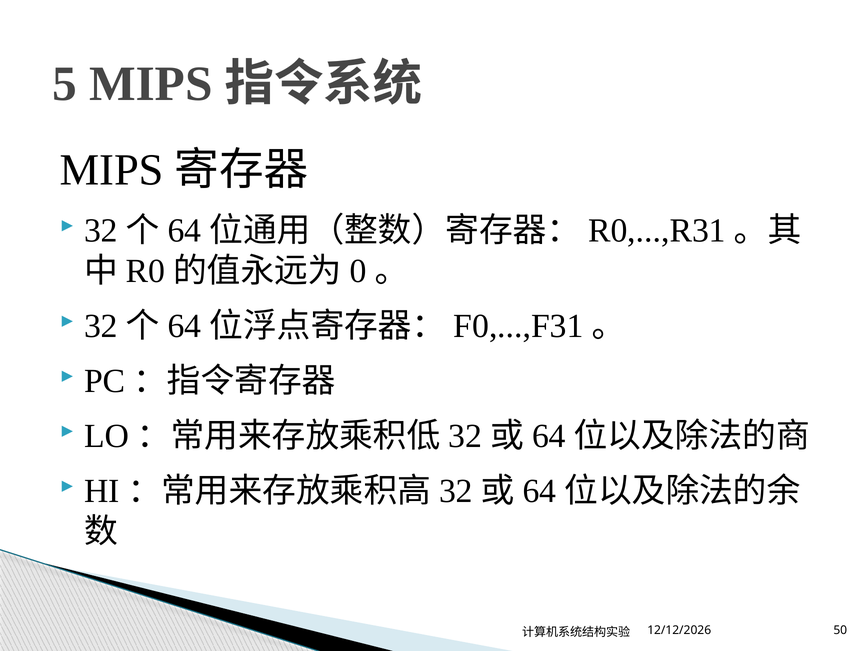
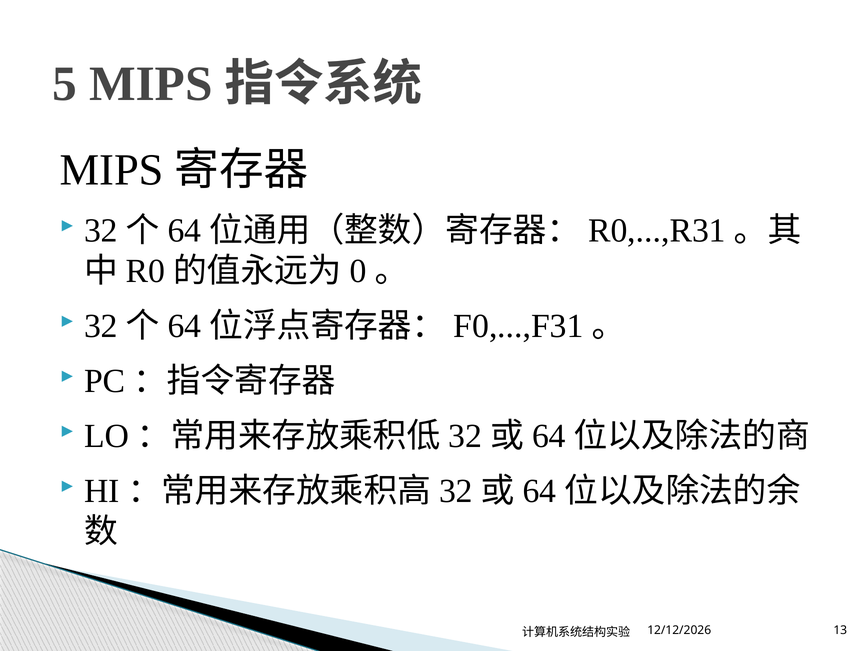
50: 50 -> 13 (840, 630)
